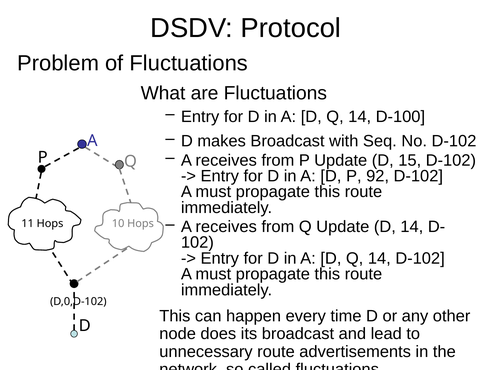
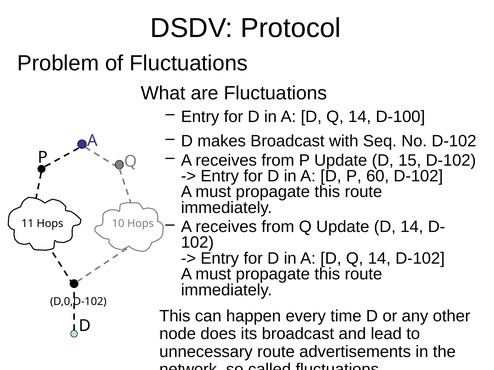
92: 92 -> 60 (378, 176)
